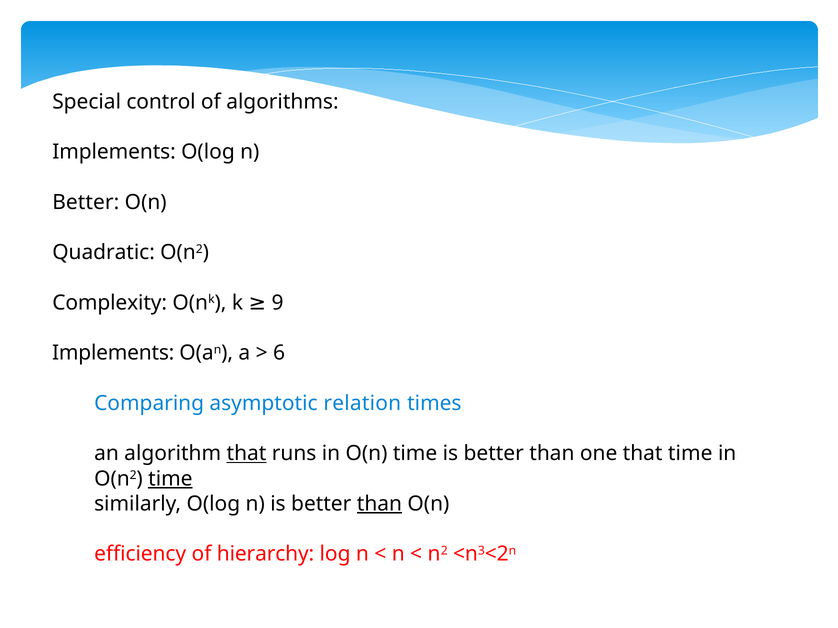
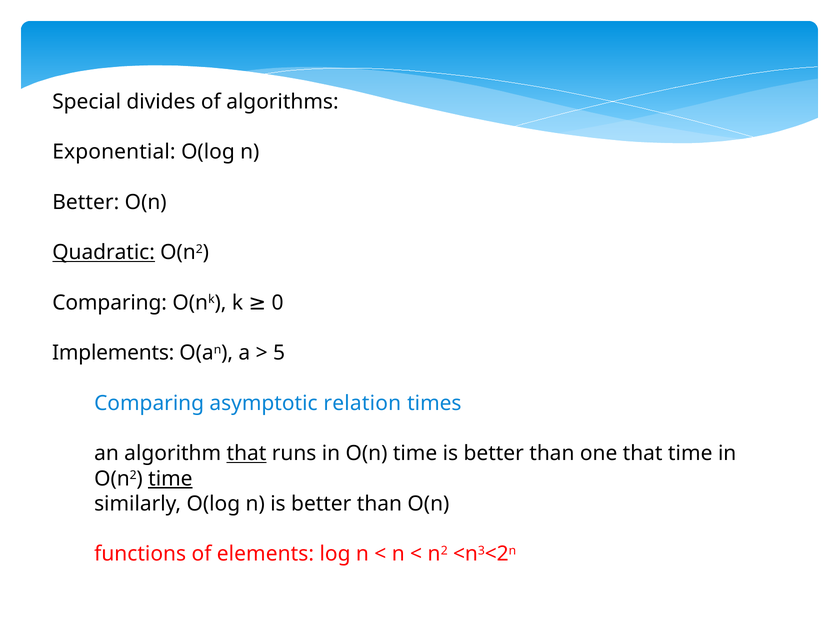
control: control -> divides (161, 102)
Implements: Implements -> Exponential (114, 152)
Quadratic underline: none -> present (104, 253)
Complexity: Complexity -> Comparing (110, 303)
9: 9 -> 0 (278, 303)
6: 6 -> 5 (279, 353)
than underline: present -> none (379, 504)
efficiency: efficiency -> functions (140, 554)
hierarchy: hierarchy -> elements (265, 554)
